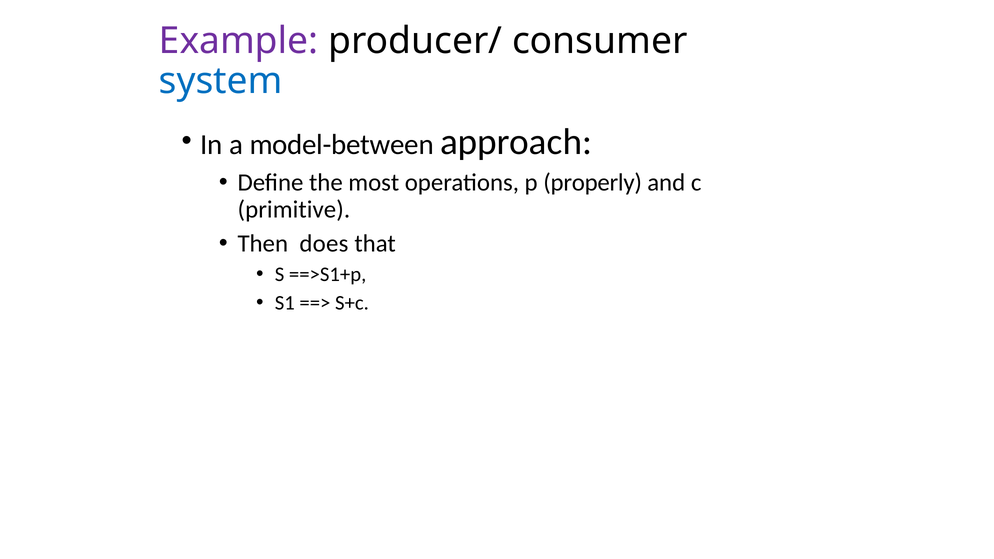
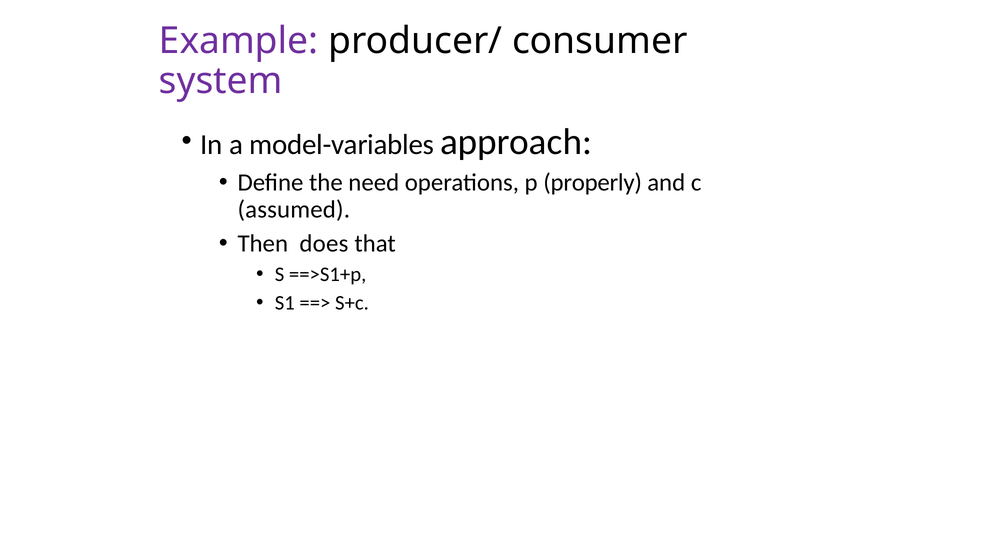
system colour: blue -> purple (221, 81)
model-between: model-between -> model-variables (342, 144)
most: most -> need (374, 183)
primitive: primitive -> assumed (294, 209)
